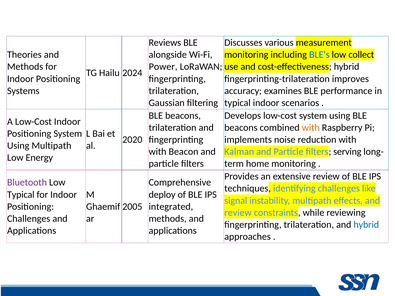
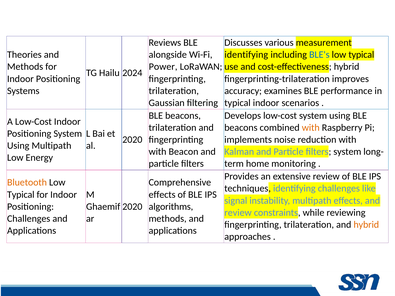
monitoring: monitoring -> identifying (246, 55)
collect: collect -> typical (361, 55)
filters serving: serving -> system (347, 152)
Bluetooth colour: purple -> orange (27, 183)
deploy: deploy -> effects (162, 195)
2005: 2005 -> 2020 (132, 207)
integrated: integrated -> algorithms (171, 207)
hybrid colour: blue -> orange (366, 225)
